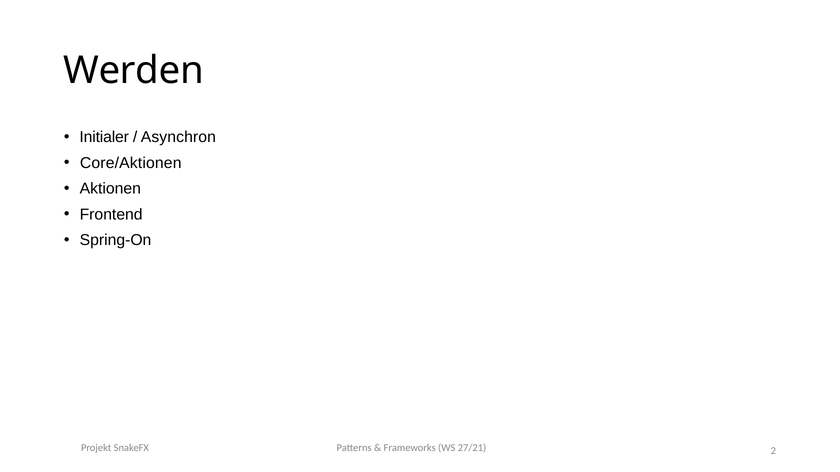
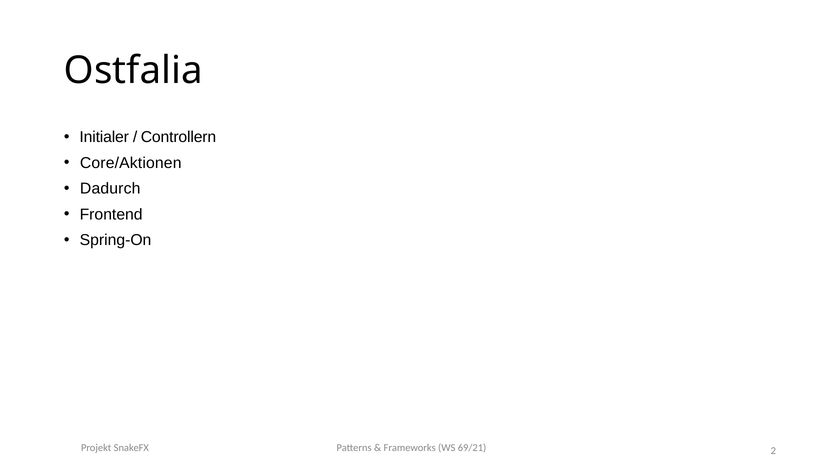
Werden: Werden -> Ostfalia (133, 71)
Asynchron: Asynchron -> Controllern (178, 137)
Aktionen: Aktionen -> Dadurch (110, 189)
27/21: 27/21 -> 69/21 (472, 448)
